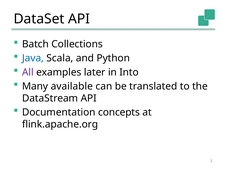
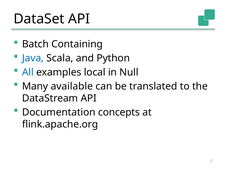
Collections: Collections -> Containing (77, 44)
All colour: purple -> blue (28, 72)
later: later -> local (95, 72)
Into: Into -> Null (129, 72)
